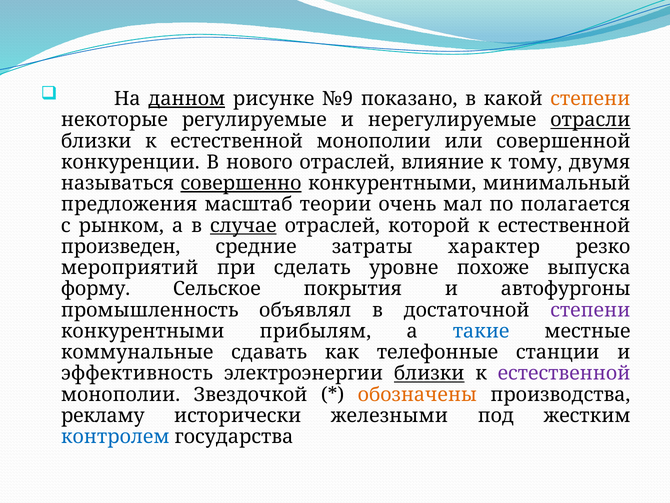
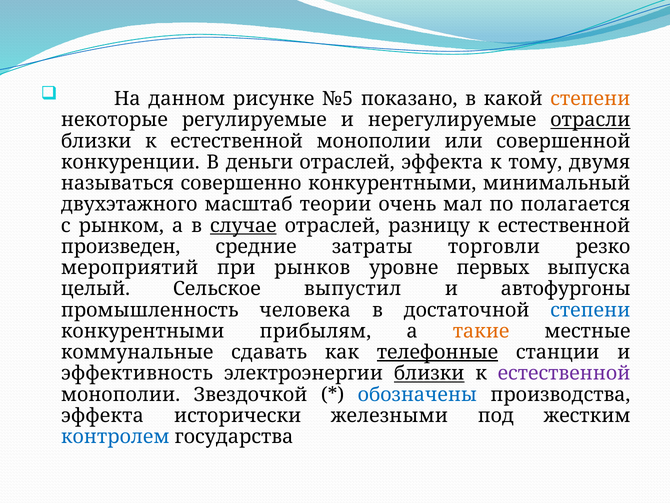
данном underline: present -> none (187, 99)
№9: №9 -> №5 (338, 99)
нового: нового -> деньги (259, 162)
отраслей влияние: влияние -> эффекта (442, 162)
совершенно underline: present -> none (241, 183)
предложения: предложения -> двухэтажного (129, 204)
которой: которой -> разницу (429, 225)
характер: характер -> торговли (494, 247)
сделать: сделать -> рынков (312, 268)
похоже: похоже -> первых (493, 268)
форму: форму -> целый (96, 289)
покрытия: покрытия -> выпустил (353, 289)
объявлял: объявлял -> человека (305, 310)
степени colour: purple -> blue (590, 310)
такие colour: blue -> orange (481, 331)
телефонные underline: none -> present (437, 352)
обозначены colour: orange -> blue (417, 394)
рекламу: рекламу -> эффекта (103, 415)
